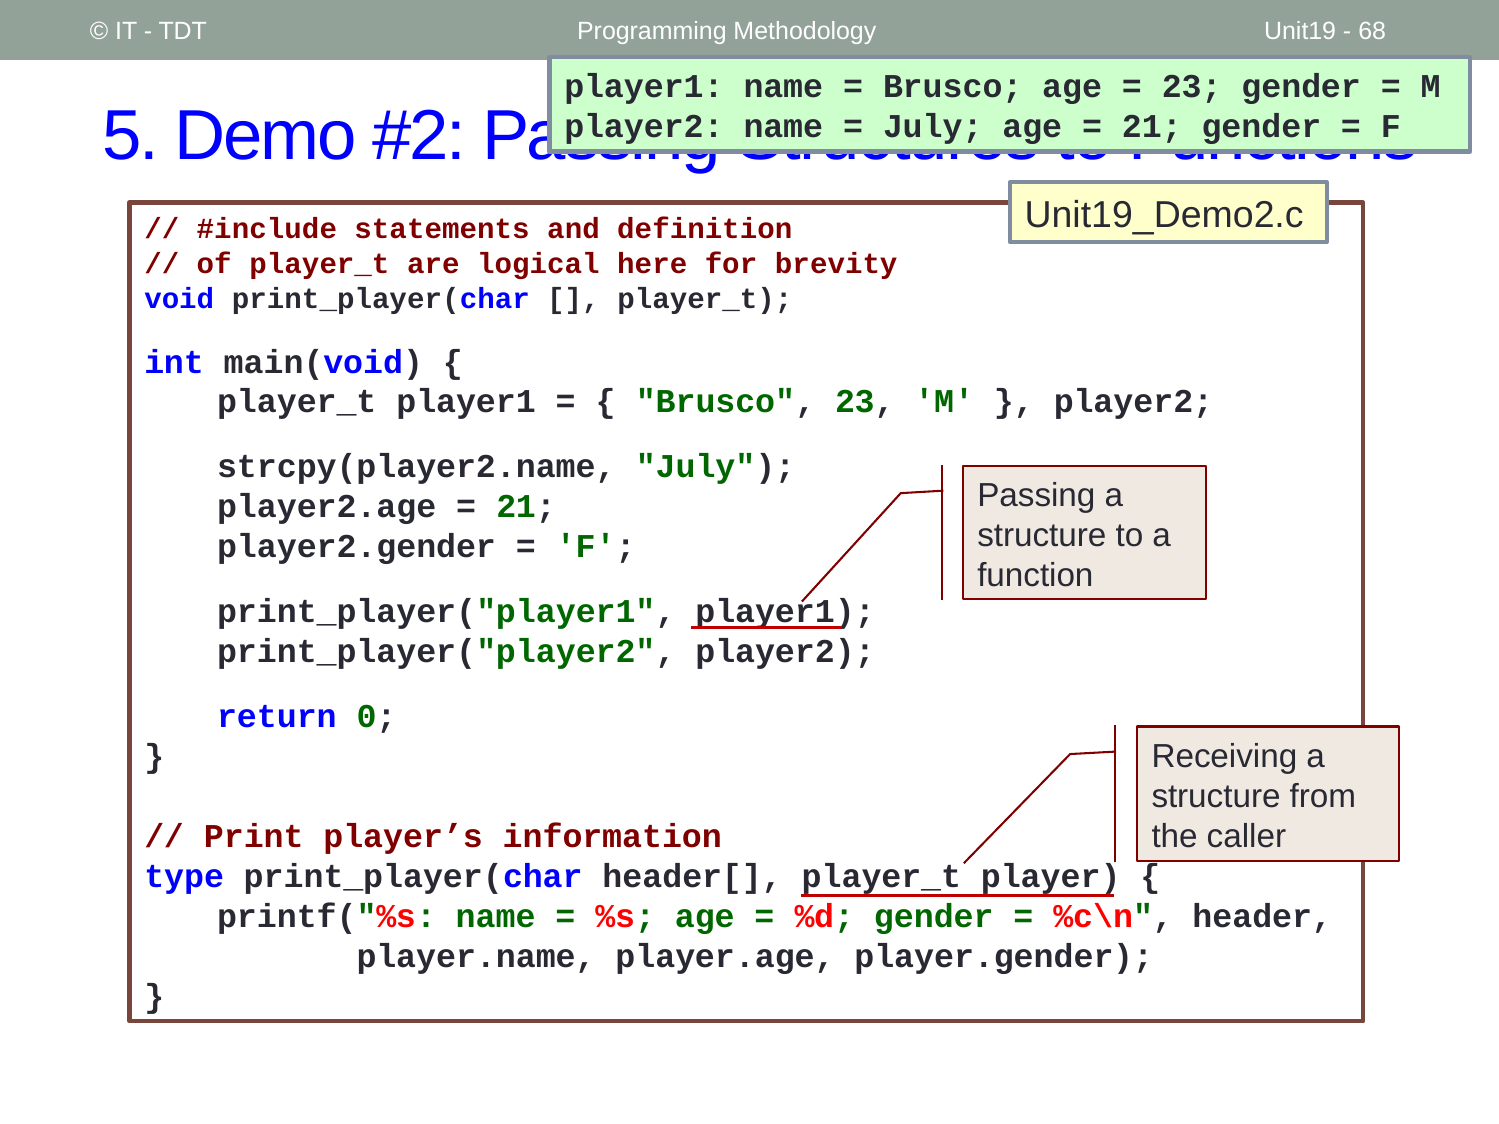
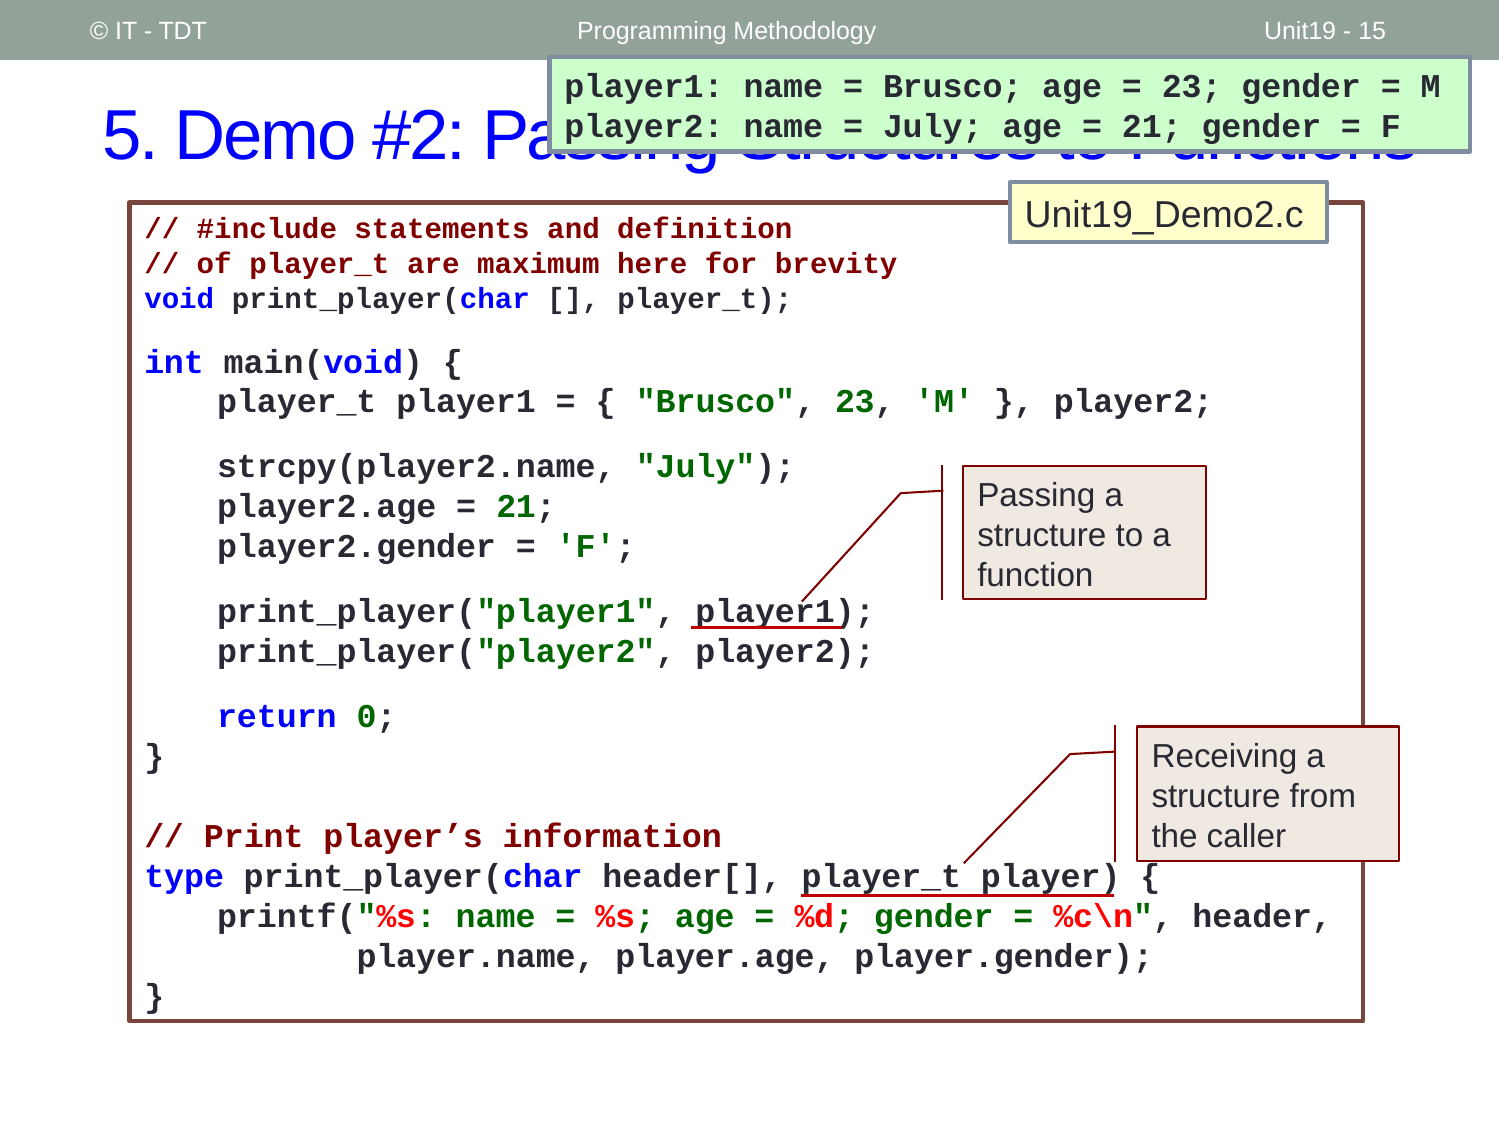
68: 68 -> 15 (1372, 32)
logical: logical -> maximum (538, 264)
